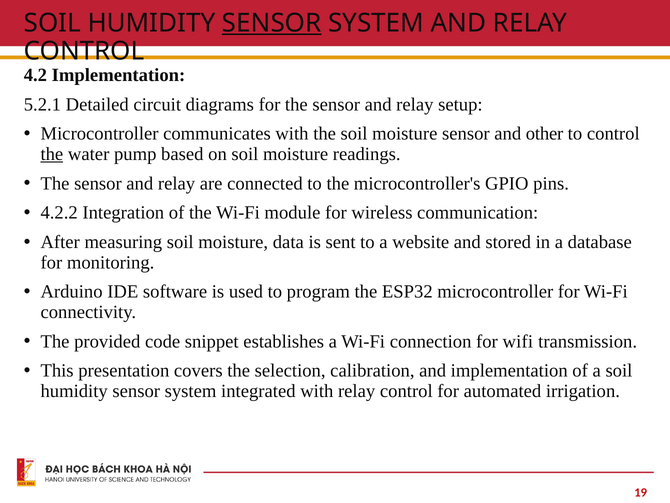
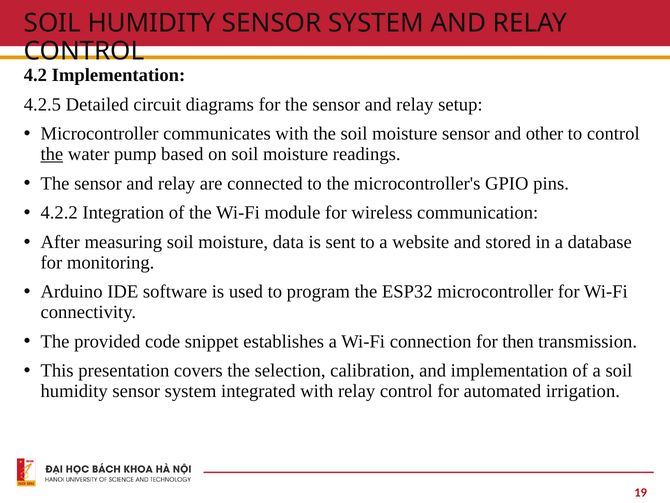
SENSOR underline: present -> none (272, 23)
5.2.1: 5.2.1 -> 4.2.5 (42, 104)
wifi: wifi -> then (518, 341)
